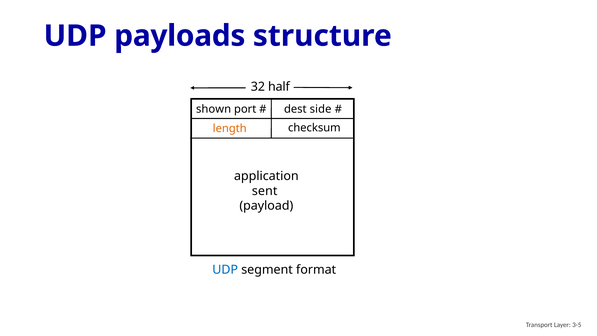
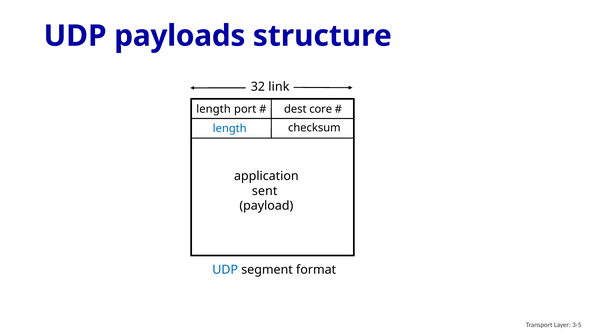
half: half -> link (279, 87)
shown: shown -> length (214, 109)
side: side -> core (321, 109)
length colour: orange -> blue (230, 128)
